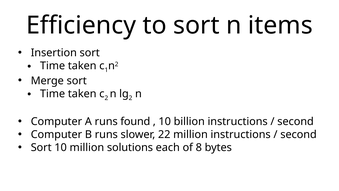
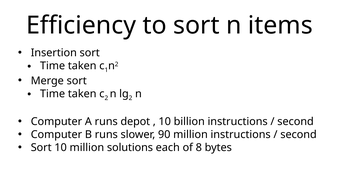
found: found -> depot (135, 121)
22: 22 -> 90 (164, 134)
